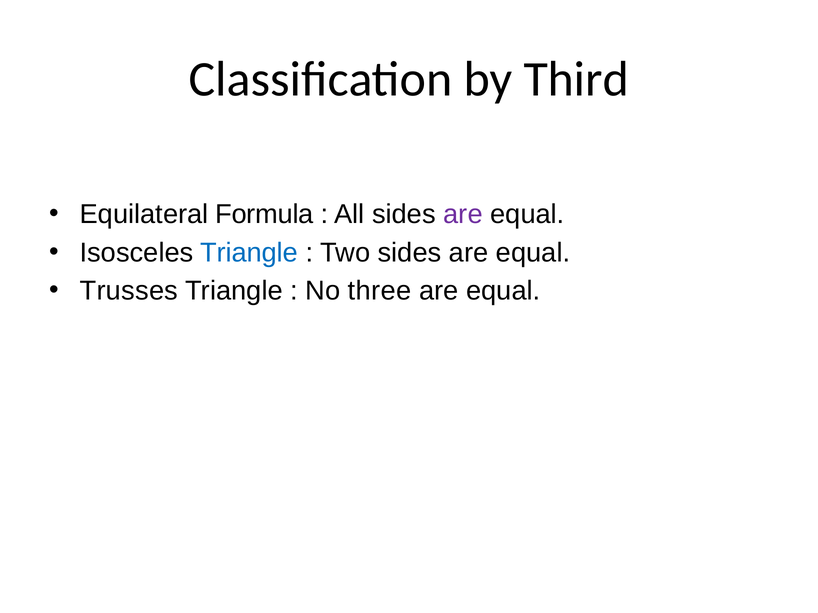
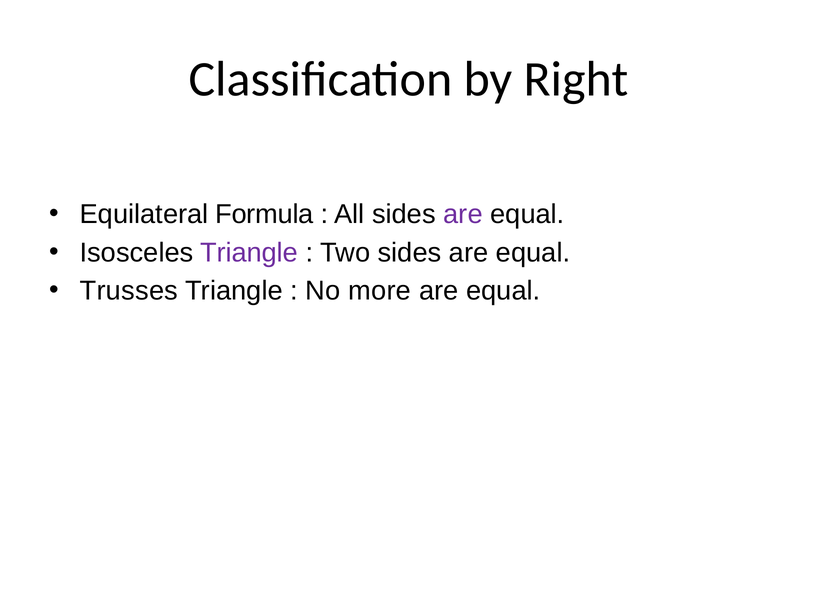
Third: Third -> Right (576, 79)
Triangle colour: blue -> purple (249, 253)
three: three -> more (380, 291)
